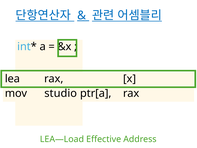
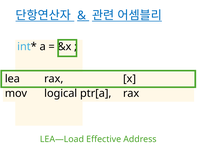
studio: studio -> logical (61, 93)
